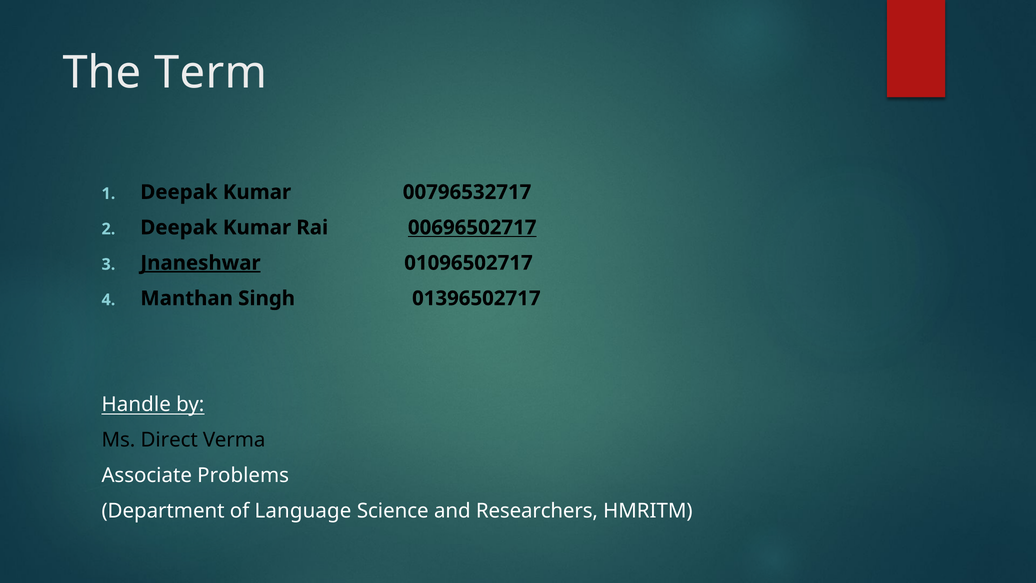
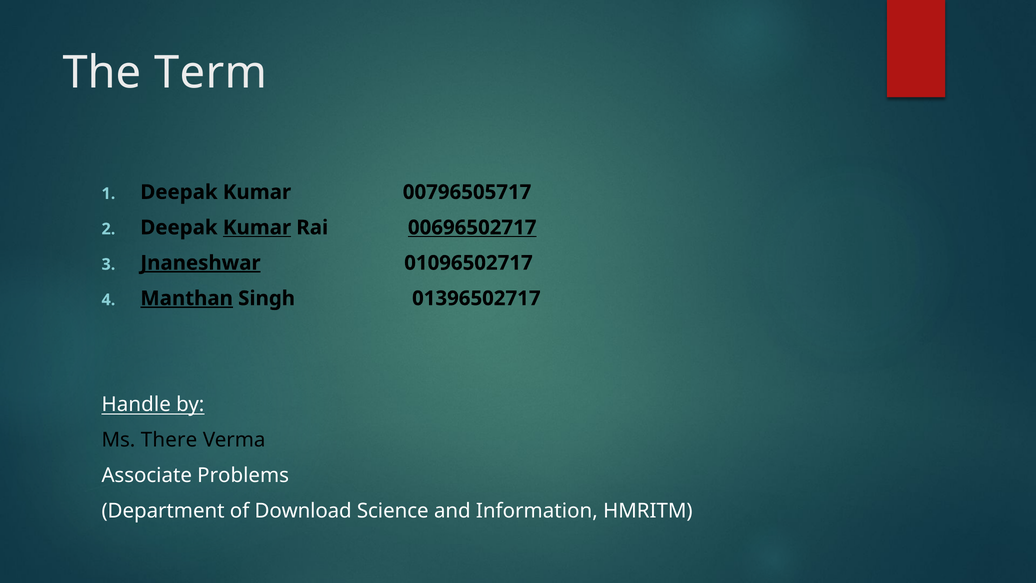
00796532717: 00796532717 -> 00796505717 (467, 192)
Kumar underline: none -> present (257, 227)
Manthan underline: none -> present (187, 298)
Direct: Direct -> There (169, 440)
Language: Language -> Download (303, 511)
Researchers: Researchers -> Information (537, 511)
